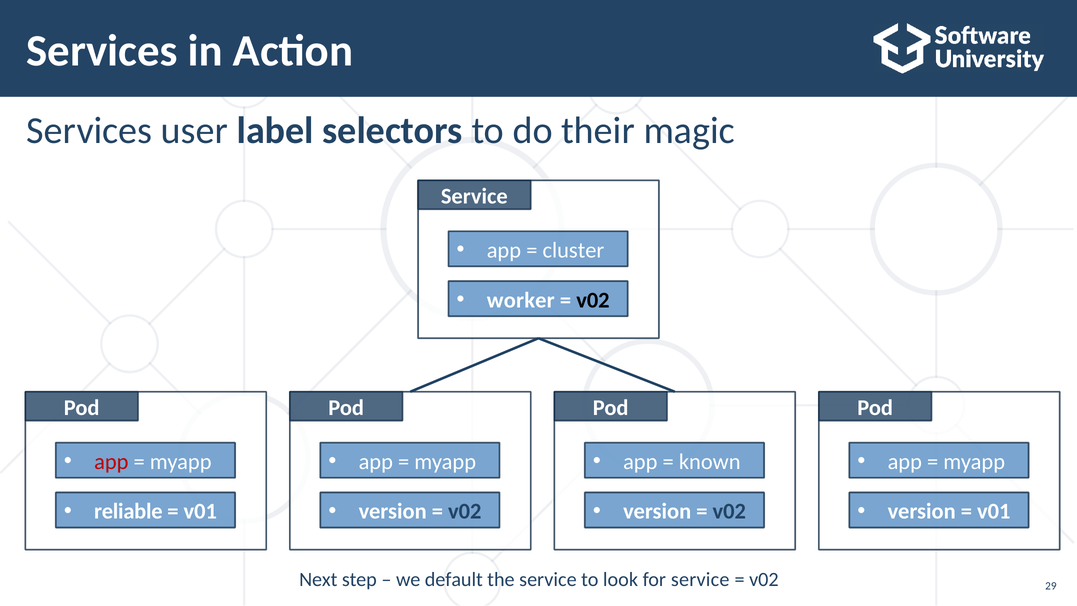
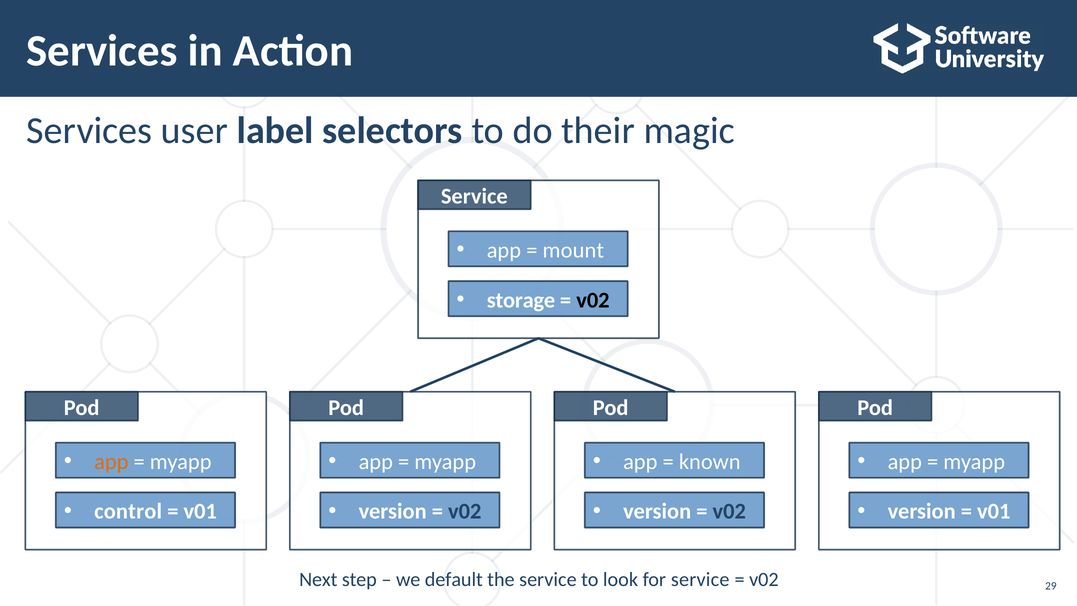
cluster: cluster -> mount (573, 250)
worker: worker -> storage (521, 300)
app colour: red -> orange (111, 462)
reliable: reliable -> control (128, 511)
